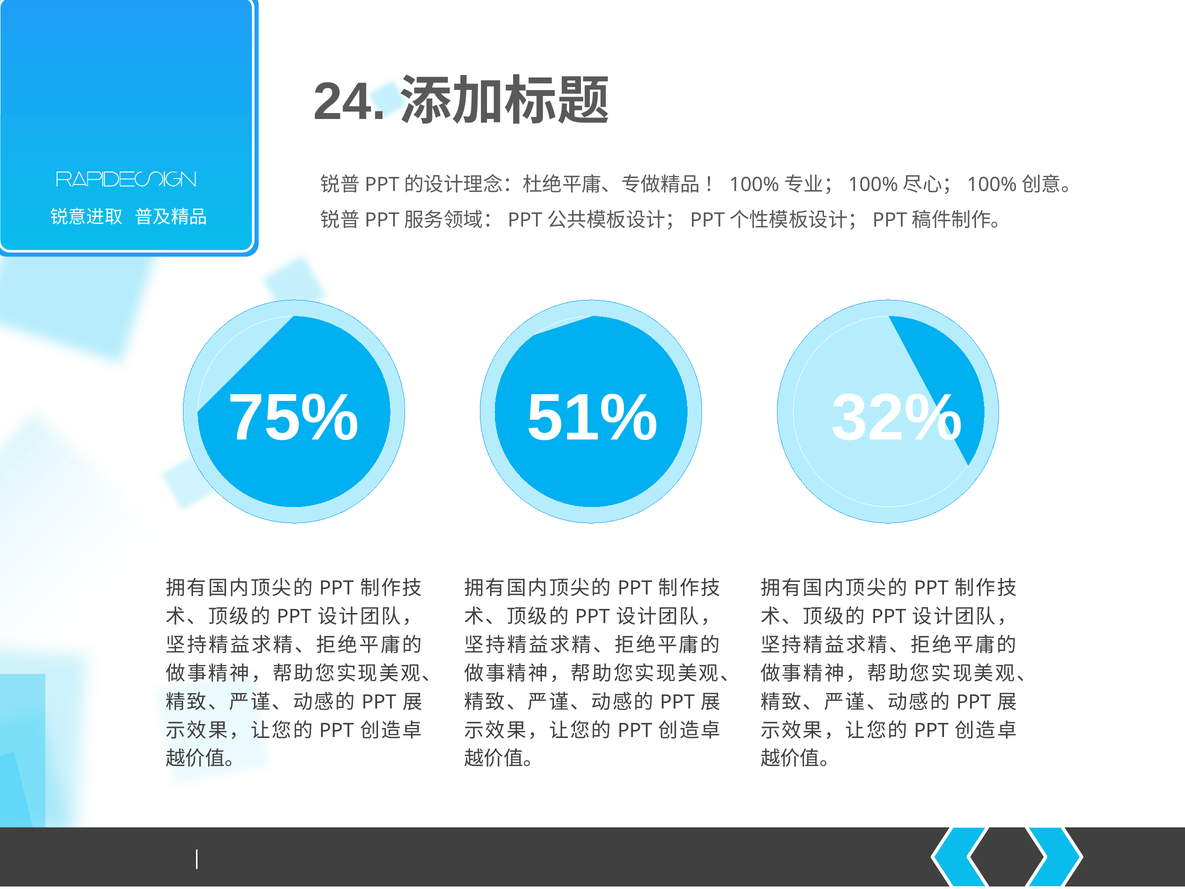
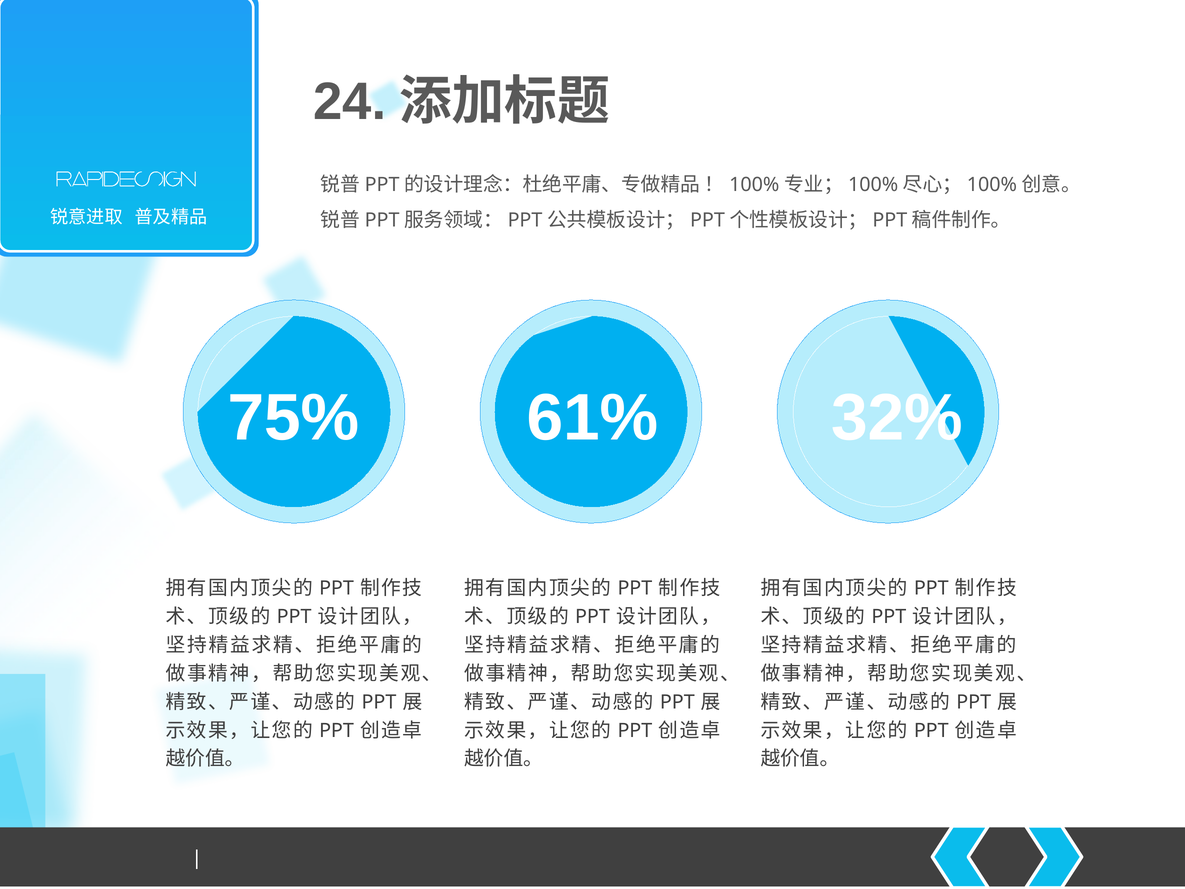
51%: 51% -> 61% (593, 418)
